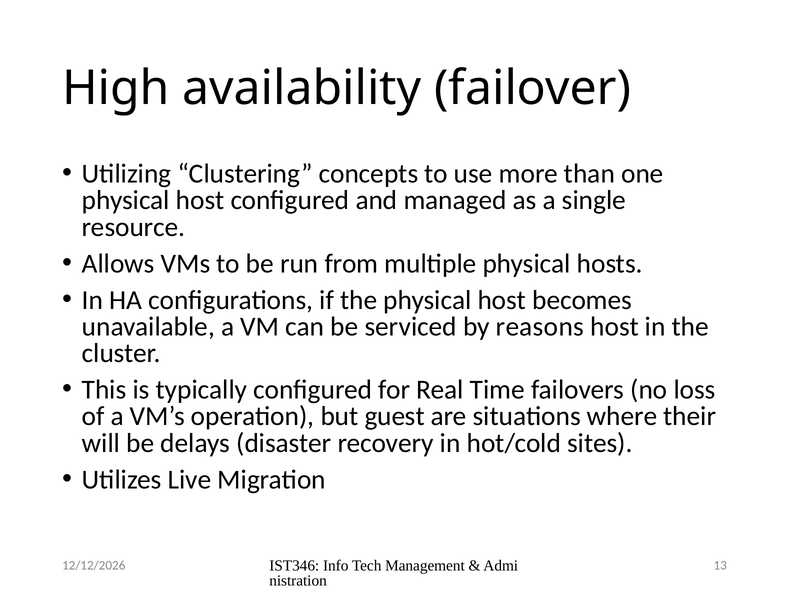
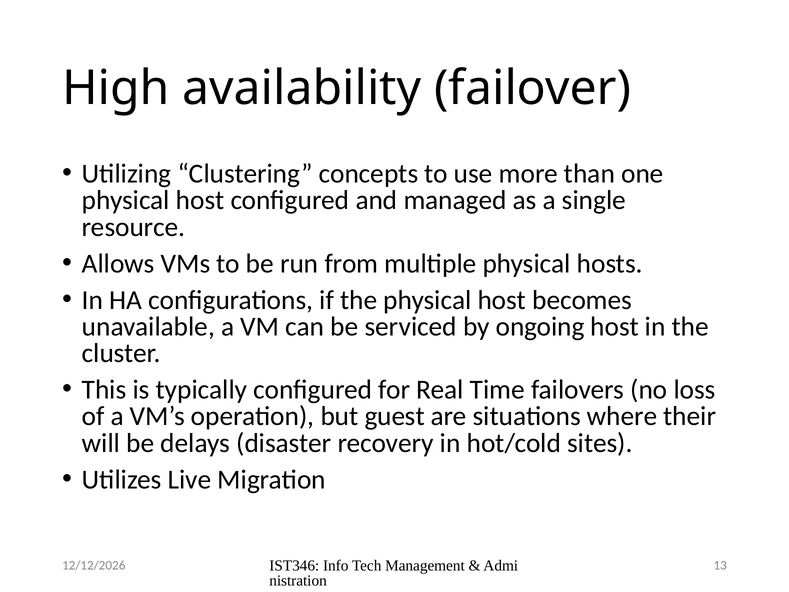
reasons: reasons -> ongoing (540, 327)
